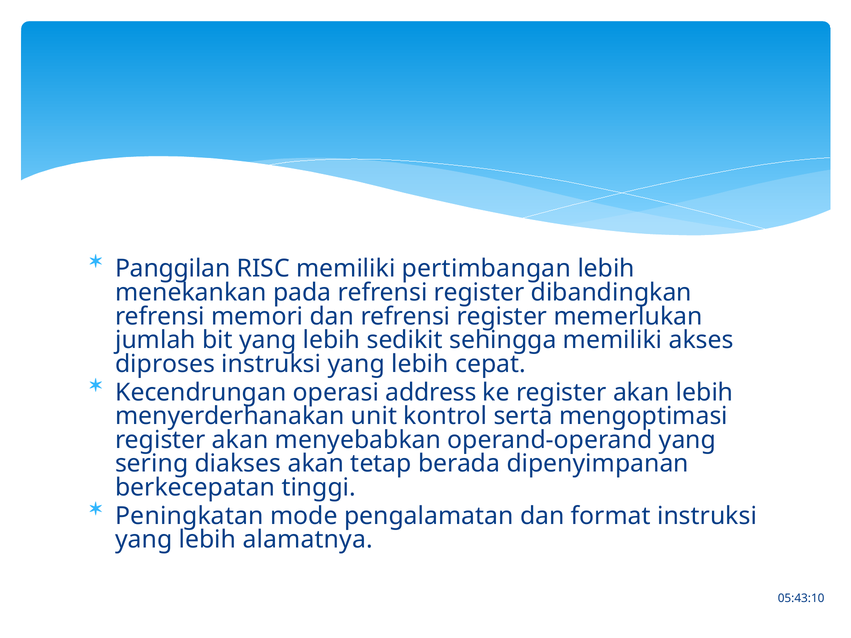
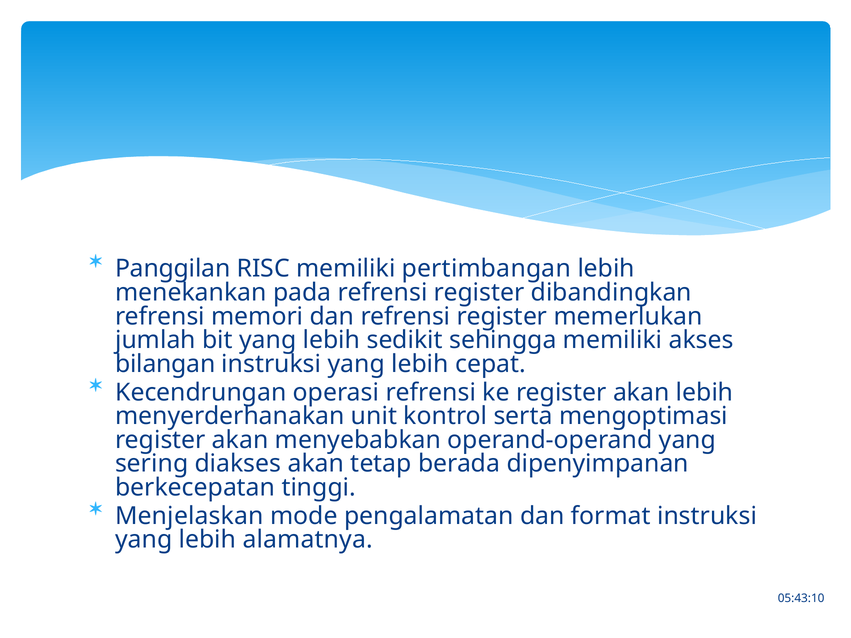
diproses: diproses -> bilangan (165, 364)
operasi address: address -> refrensi (431, 393)
Peningkatan: Peningkatan -> Menjelaskan (189, 516)
